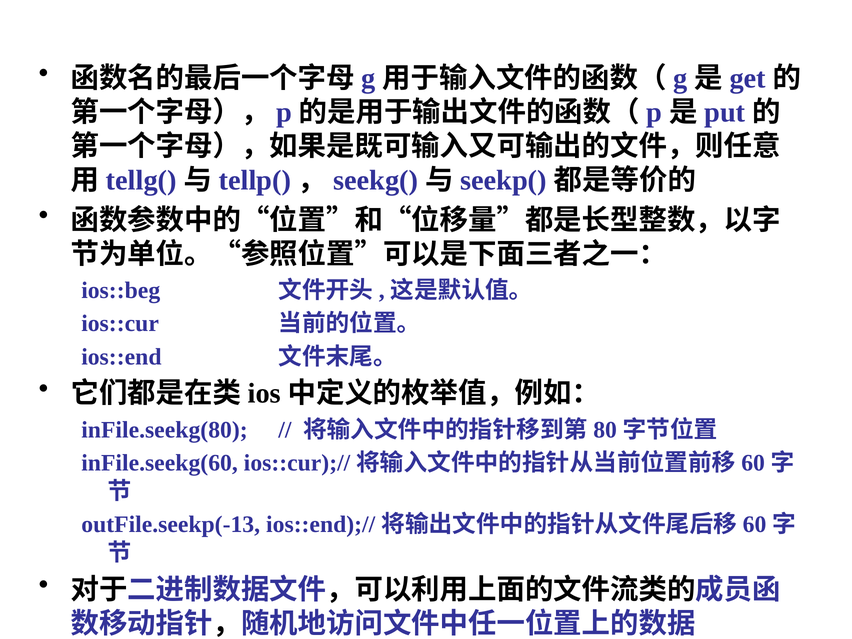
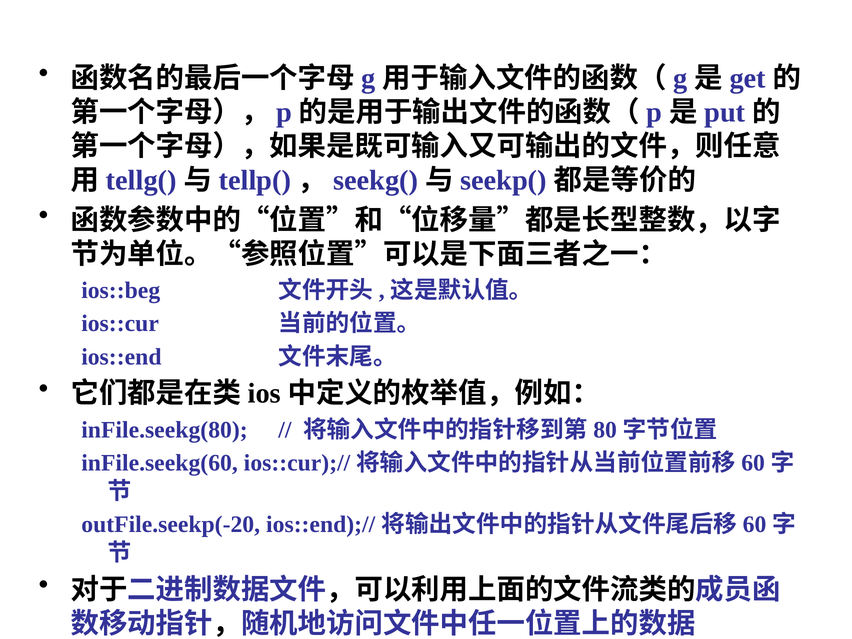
outFile.seekp(-13: outFile.seekp(-13 -> outFile.seekp(-20 (171, 524)
